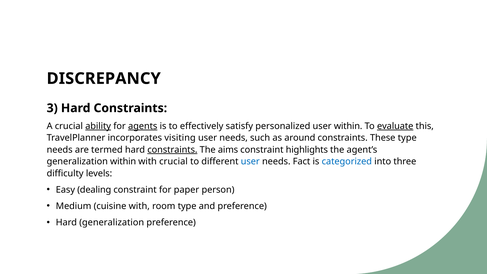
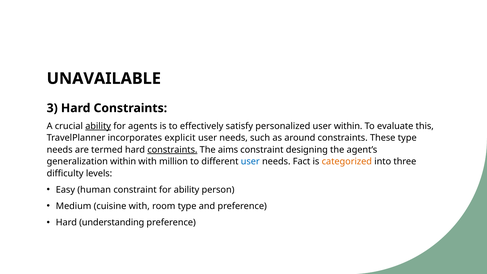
DISCREPANCY: DISCREPANCY -> UNAVAILABLE (104, 79)
agents underline: present -> none (143, 126)
evaluate underline: present -> none (395, 126)
visiting: visiting -> explicit (180, 138)
highlights: highlights -> designing (307, 150)
with crucial: crucial -> million (174, 162)
categorized colour: blue -> orange (347, 162)
dealing: dealing -> human (94, 190)
for paper: paper -> ability (187, 190)
Hard generalization: generalization -> understanding (112, 223)
